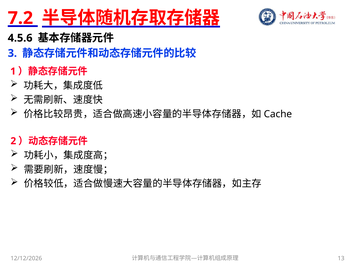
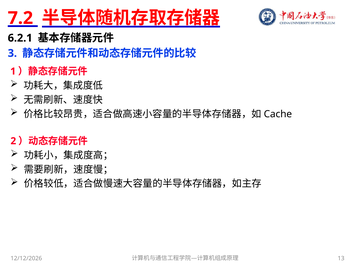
4.5.6: 4.5.6 -> 6.2.1 (20, 38)
